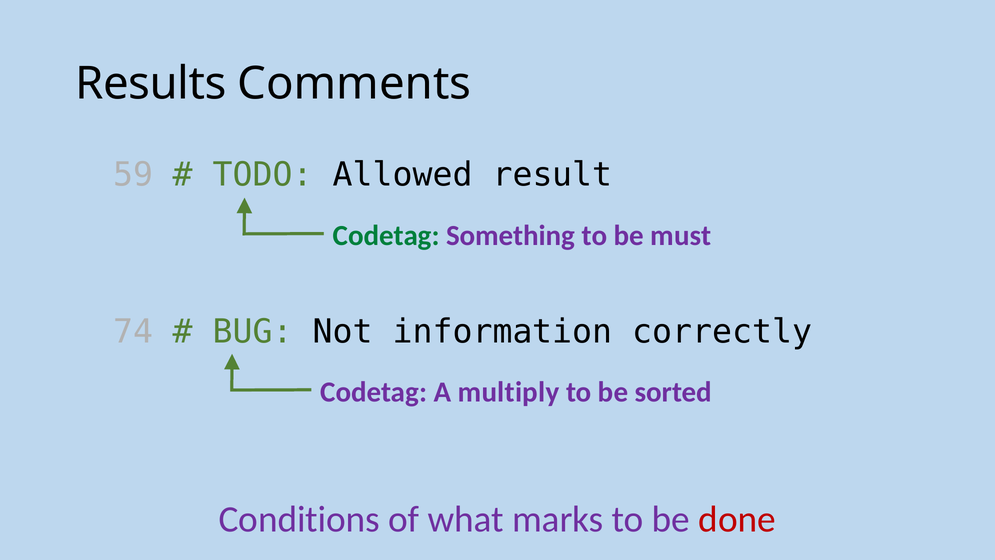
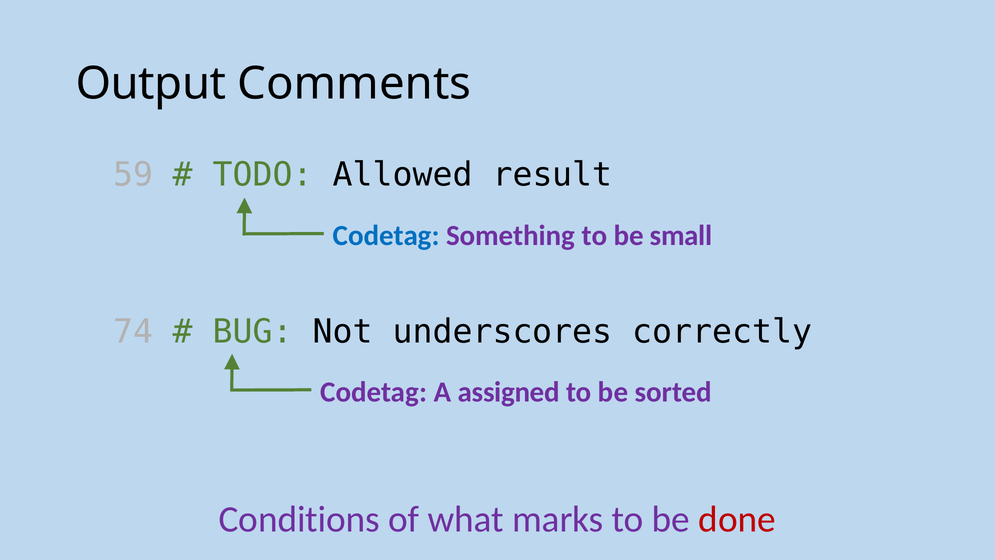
Results: Results -> Output (151, 84)
Codetag colour: green -> blue (386, 236)
must: must -> small (681, 236)
information: information -> underscores (503, 332)
multiply: multiply -> assigned (509, 392)
